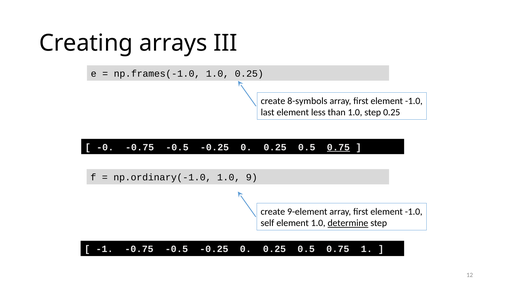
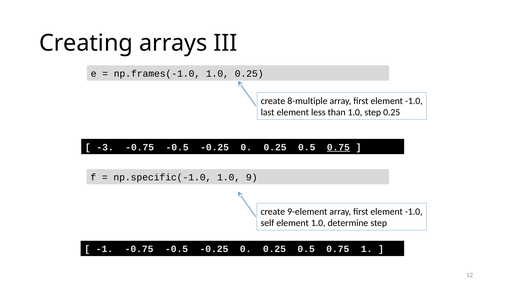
8-symbols: 8-symbols -> 8-multiple (307, 101)
-0: -0 -> -3 (105, 147)
np.ordinary(-1.0: np.ordinary(-1.0 -> np.specific(-1.0 (162, 177)
determine underline: present -> none (348, 223)
